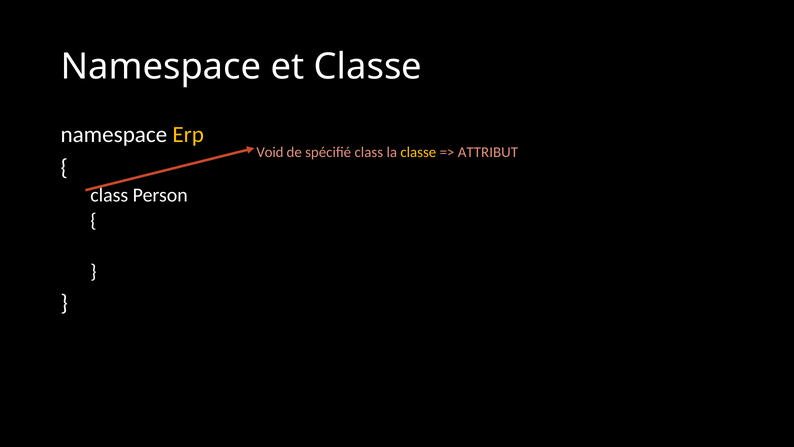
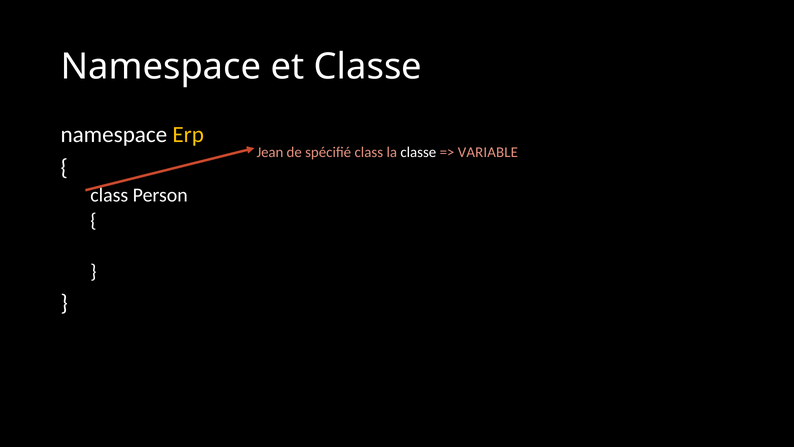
Void: Void -> Jean (270, 152)
classe colour: yellow -> white (418, 152)
ATTRIBUT: ATTRIBUT -> VARIABLE (488, 152)
